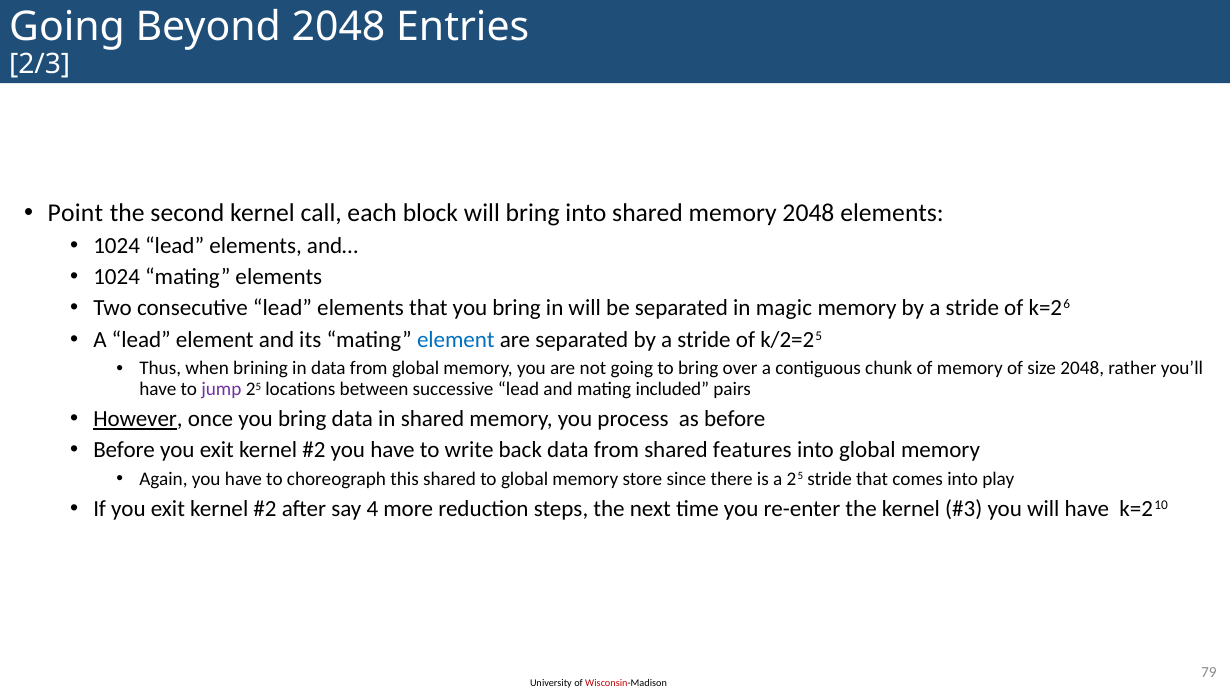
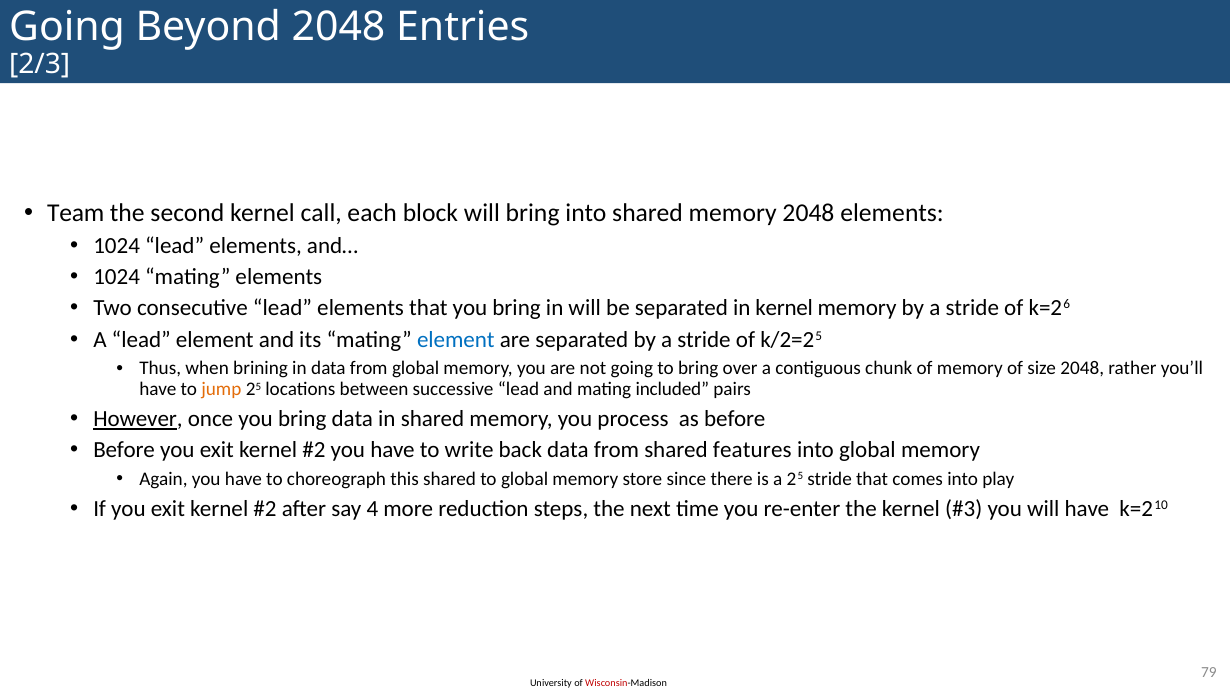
Point: Point -> Team (76, 213)
in magic: magic -> kernel (784, 308)
jump colour: purple -> orange (221, 389)
